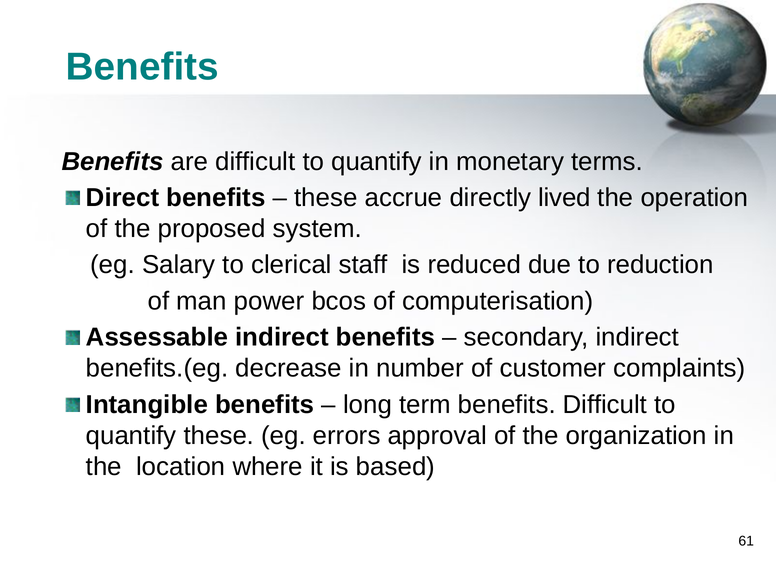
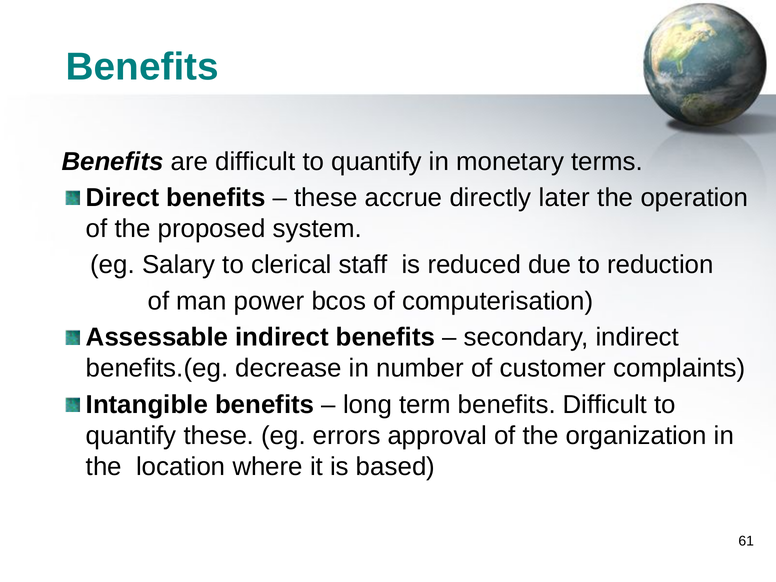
lived: lived -> later (564, 198)
